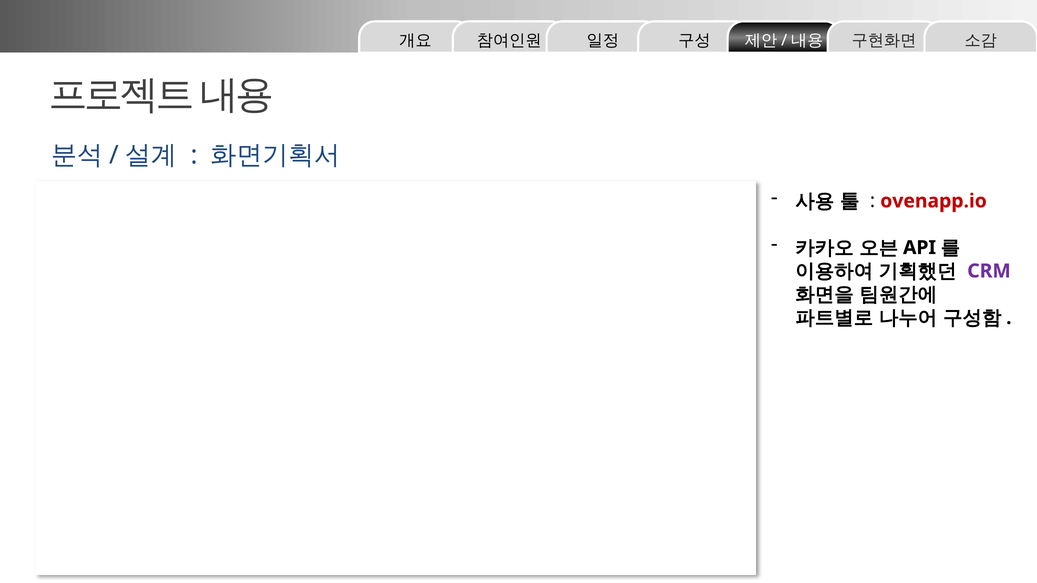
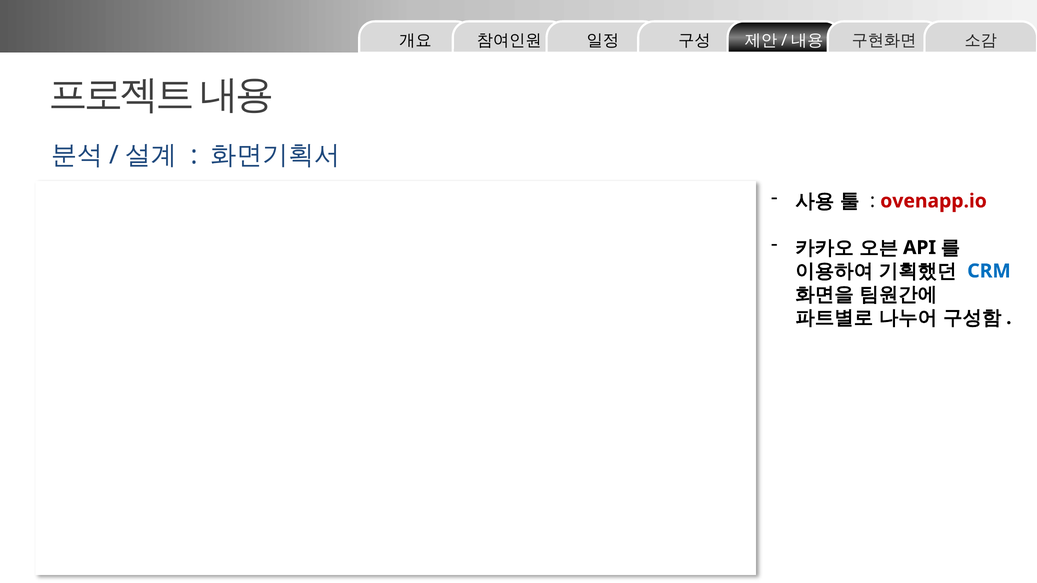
CRM colour: purple -> blue (989, 271)
